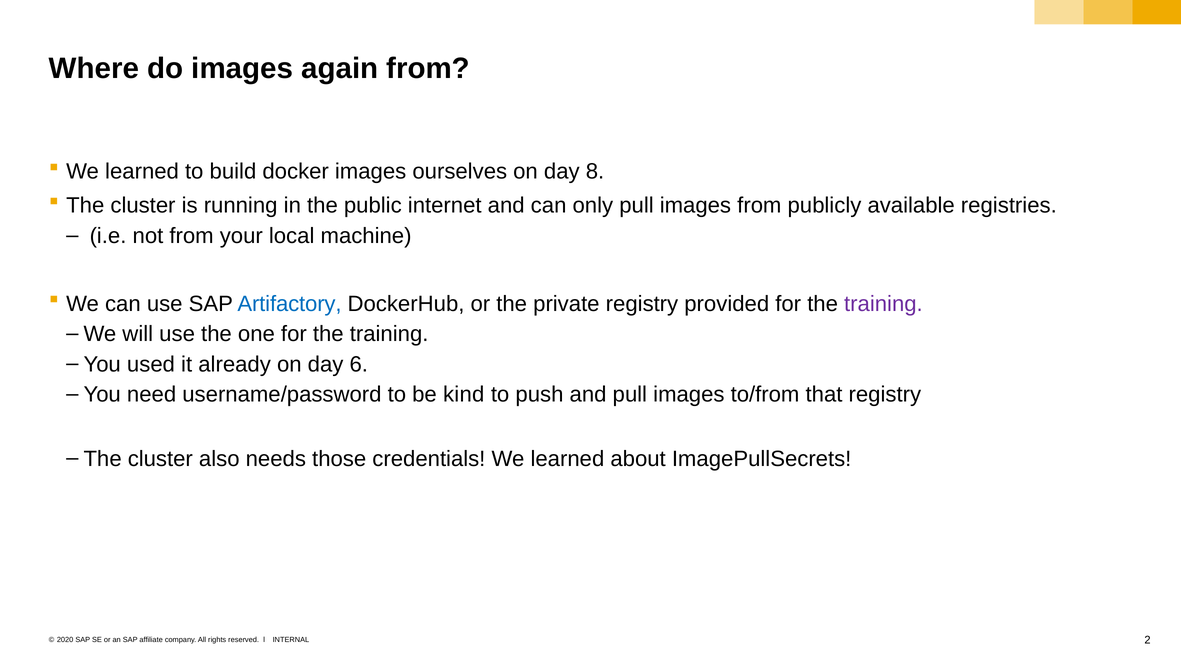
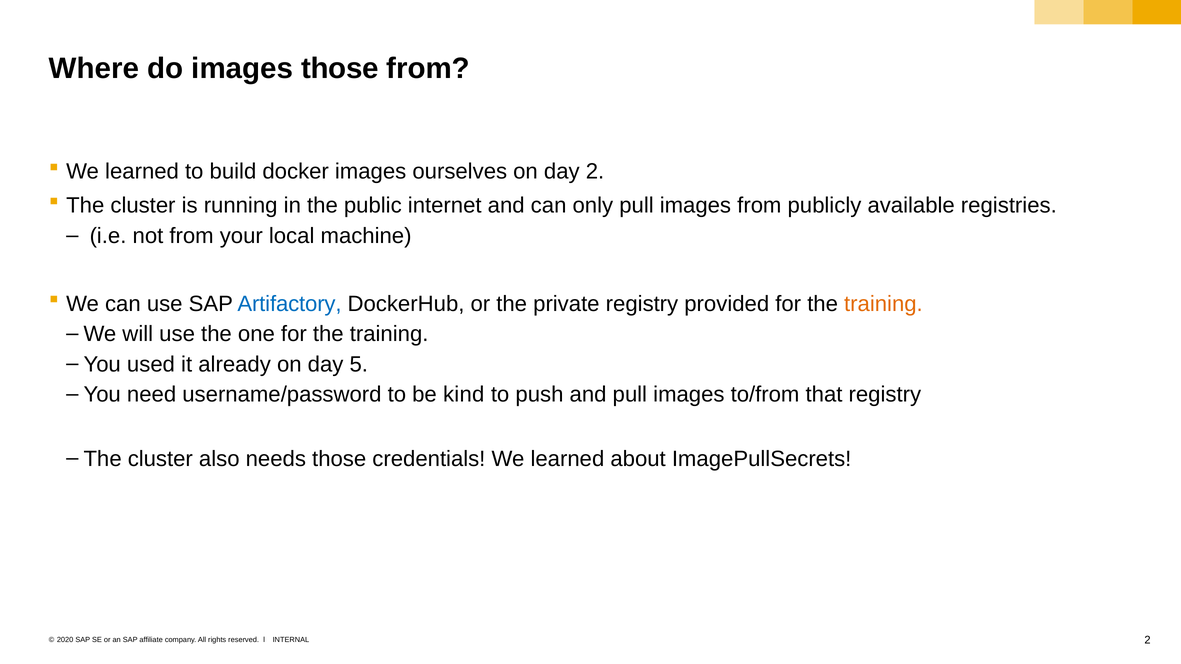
images again: again -> those (340, 69)
day 8: 8 -> 2 (595, 172)
training colour: purple -> orange (883, 304)
6: 6 -> 5 (359, 364)
